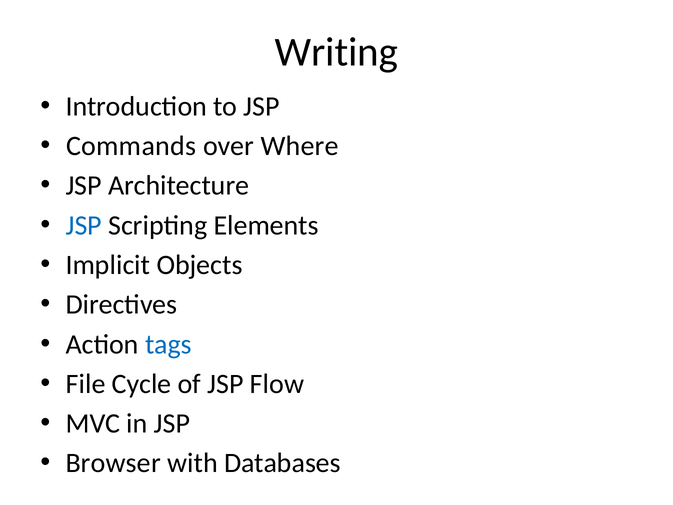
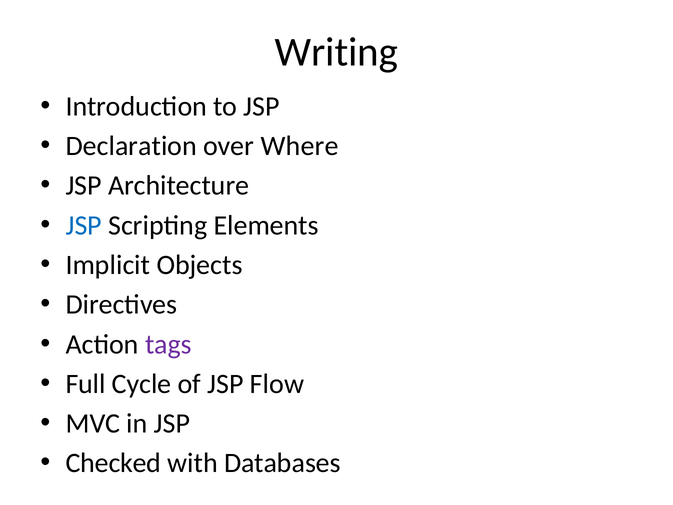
Commands: Commands -> Declaration (131, 146)
tags colour: blue -> purple (168, 344)
File: File -> Full (86, 384)
Browser: Browser -> Checked (113, 463)
